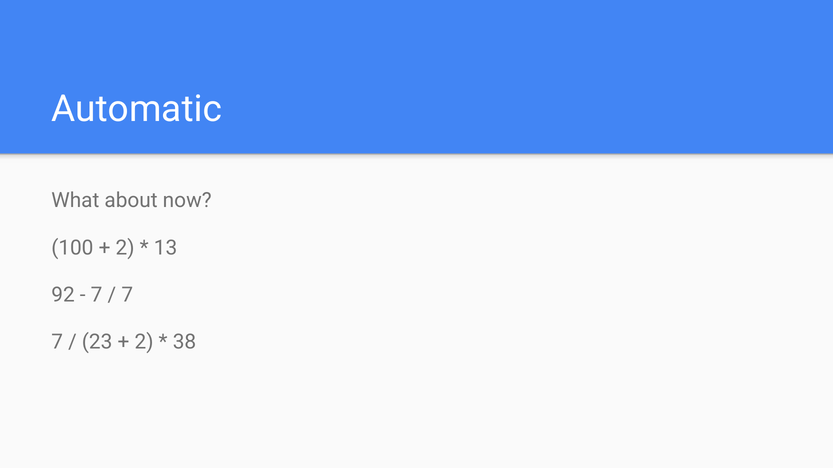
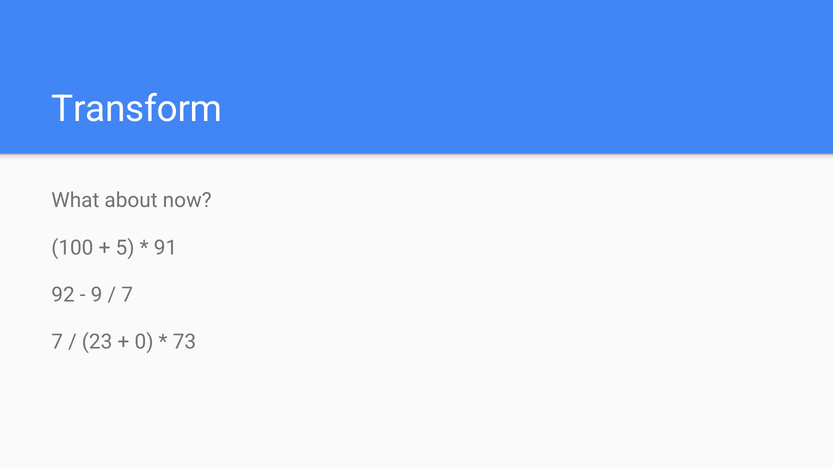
Automatic: Automatic -> Transform (137, 109)
2: 2 -> 5 (125, 248)
13: 13 -> 91 (166, 248)
7: 7 -> 9 (97, 295)
2: 2 -> 0 (144, 343)
38: 38 -> 73 (184, 343)
